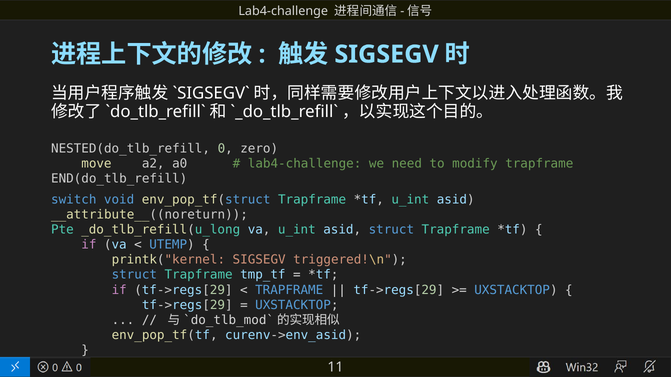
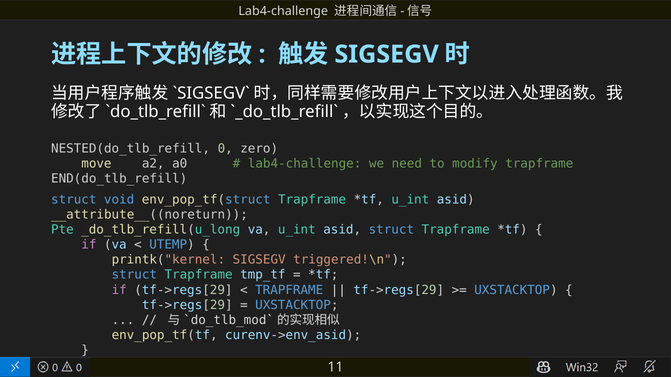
switch: switch -> struct (74, 200)
